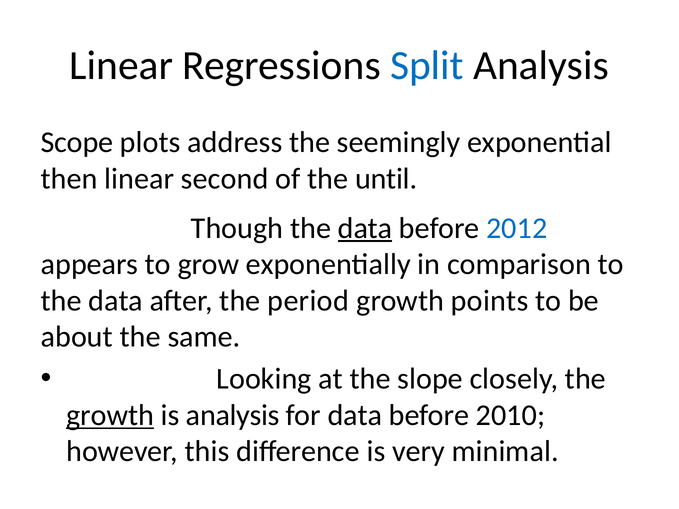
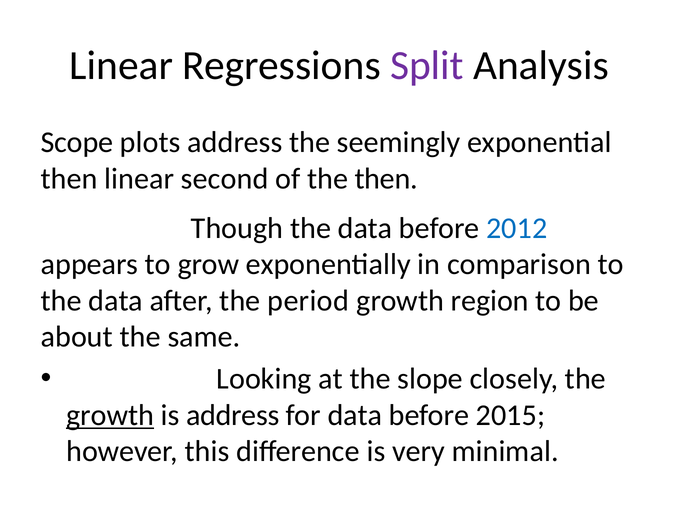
Split colour: blue -> purple (427, 66)
the until: until -> then (386, 179)
data underline: present -> none (365, 228)
points: points -> region (490, 301)
is analysis: analysis -> address (233, 415)
2010: 2010 -> 2015 (510, 415)
